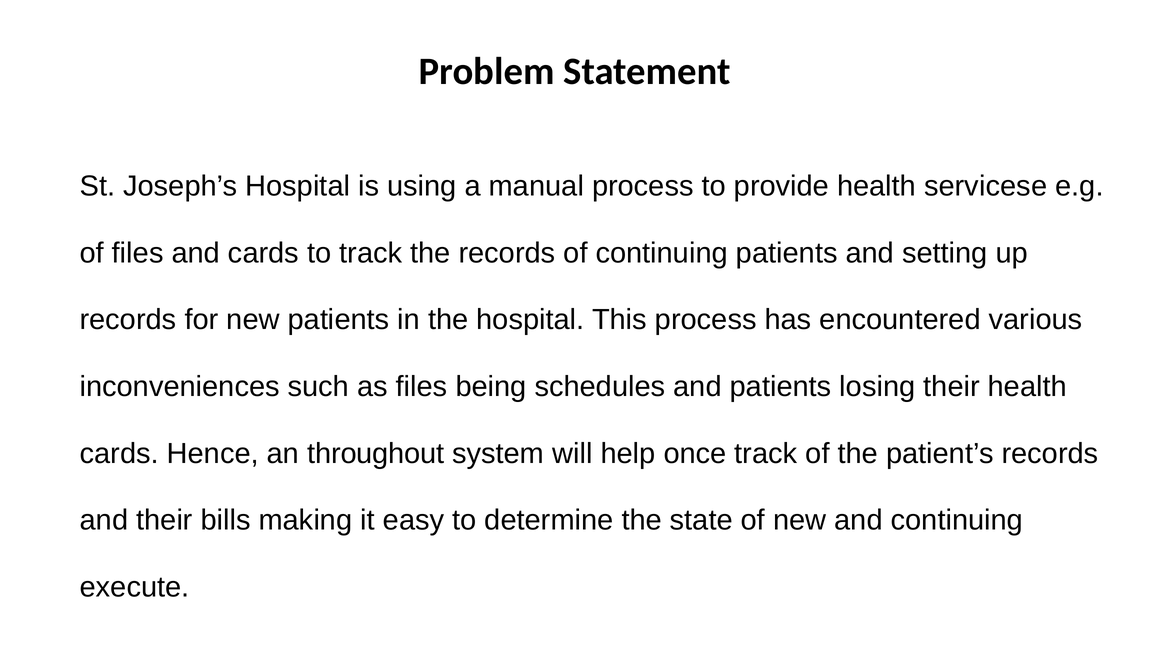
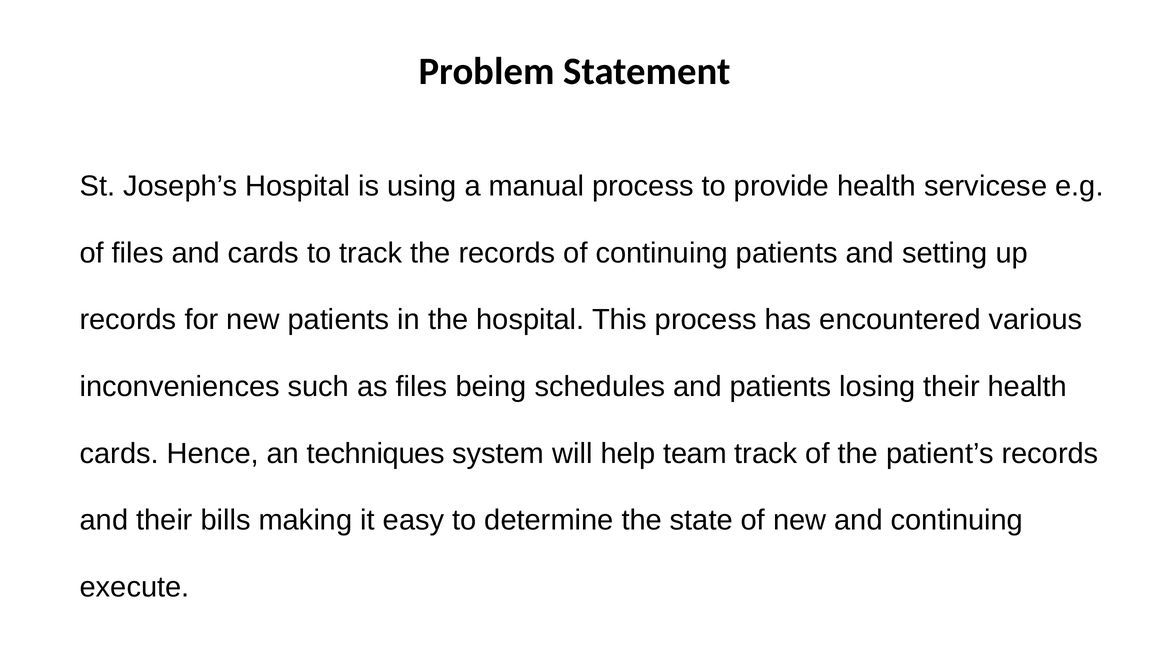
throughout: throughout -> techniques (376, 454)
once: once -> team (695, 454)
